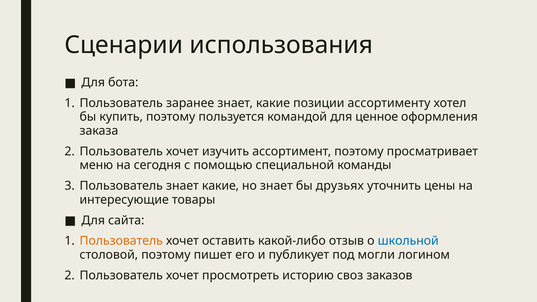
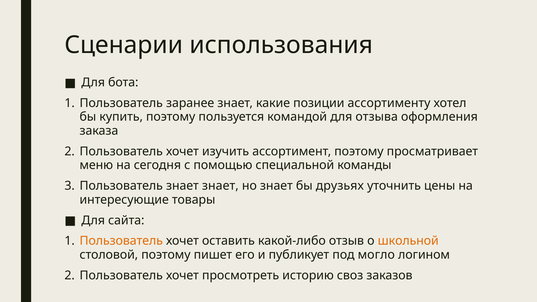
ценное: ценное -> отзыва (377, 117)
Пользователь знает какие: какие -> знает (220, 186)
школьной colour: blue -> orange (408, 241)
могли: могли -> могло (376, 255)
